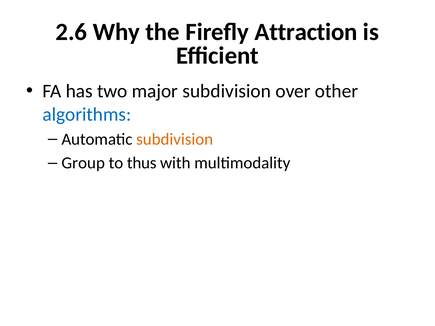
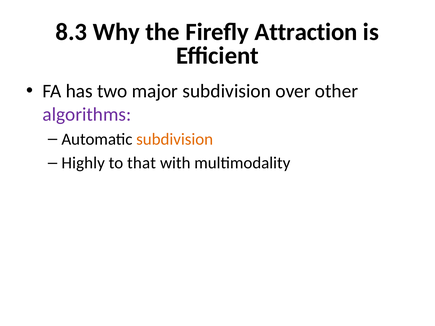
2.6: 2.6 -> 8.3 (71, 32)
algorithms colour: blue -> purple (87, 114)
Group: Group -> Highly (83, 163)
thus: thus -> that (142, 163)
